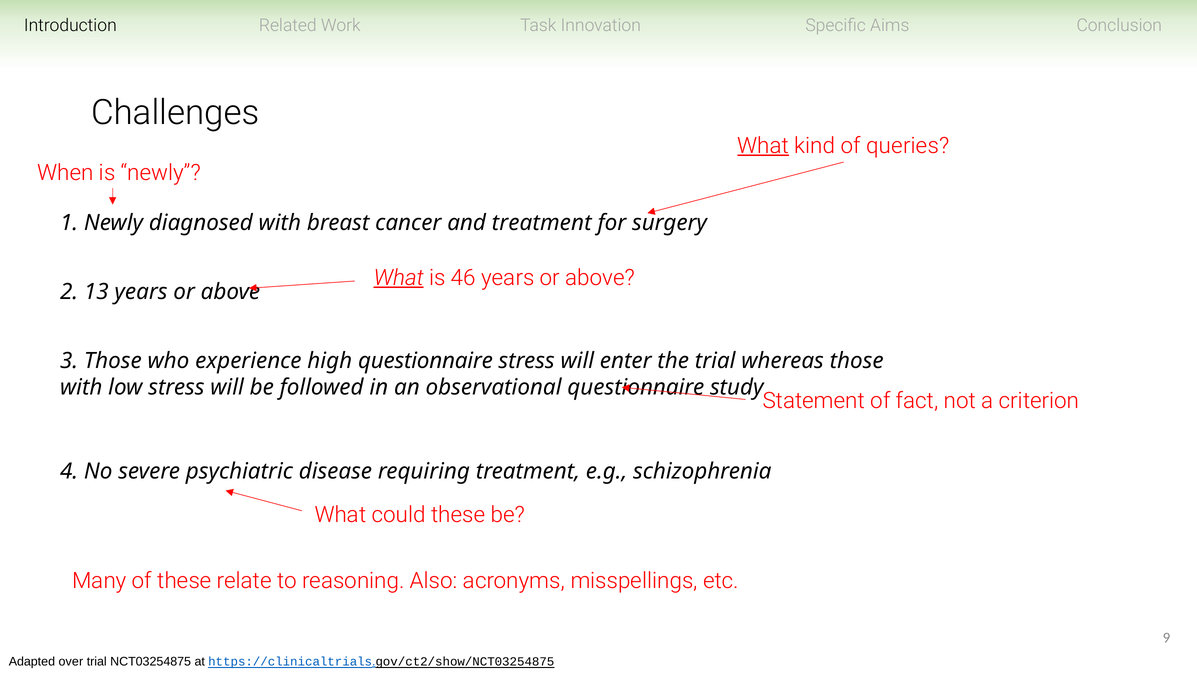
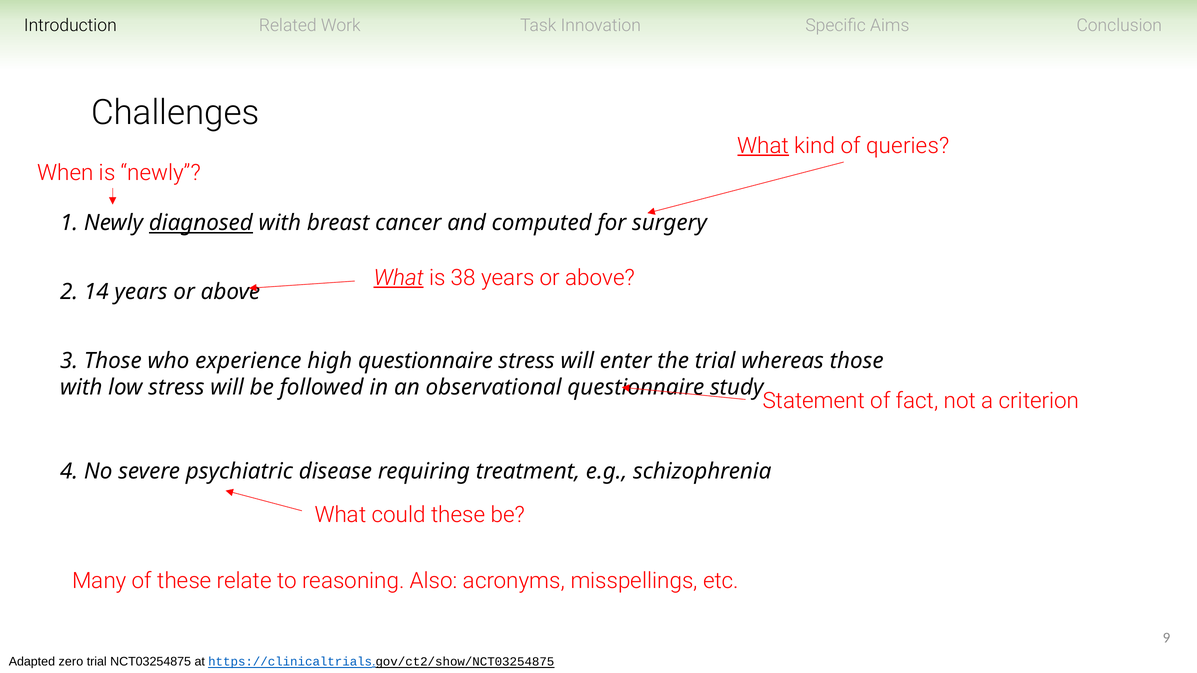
diagnosed underline: none -> present (201, 223)
and treatment: treatment -> computed (542, 223)
46: 46 -> 38 (463, 278)
13: 13 -> 14 (96, 292)
over: over -> zero (71, 662)
